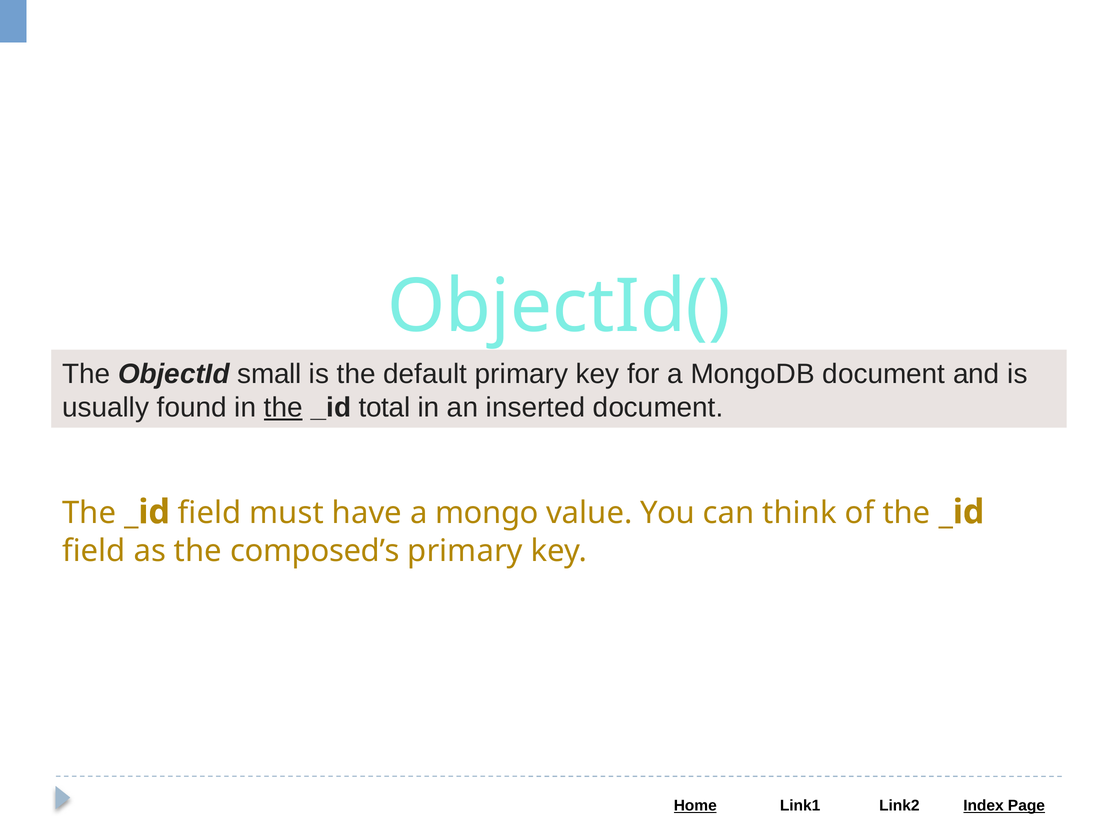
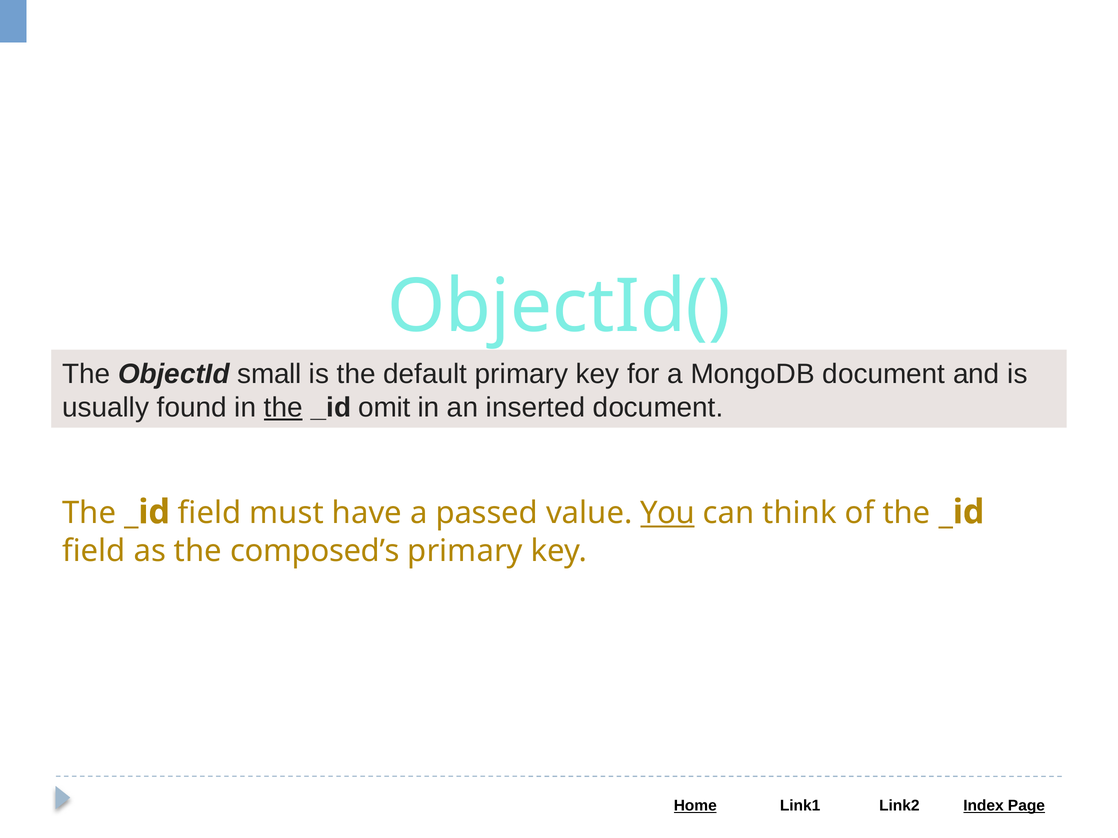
total: total -> omit (384, 408)
mongo: mongo -> passed (487, 513)
You underline: none -> present (668, 513)
